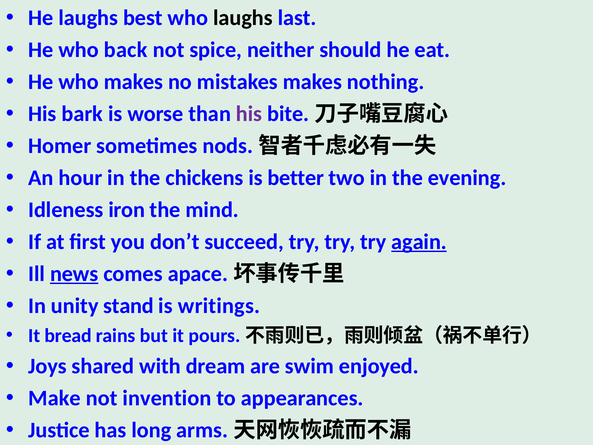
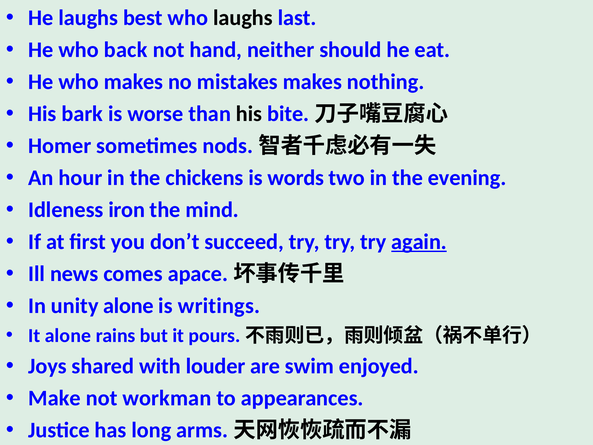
spice: spice -> hand (216, 50)
his colour: purple -> black (249, 114)
better: better -> words (296, 178)
news underline: present -> none (74, 274)
unity stand: stand -> alone (129, 306)
It bread: bread -> alone (68, 335)
dream: dream -> louder (216, 366)
invention: invention -> workman (167, 398)
